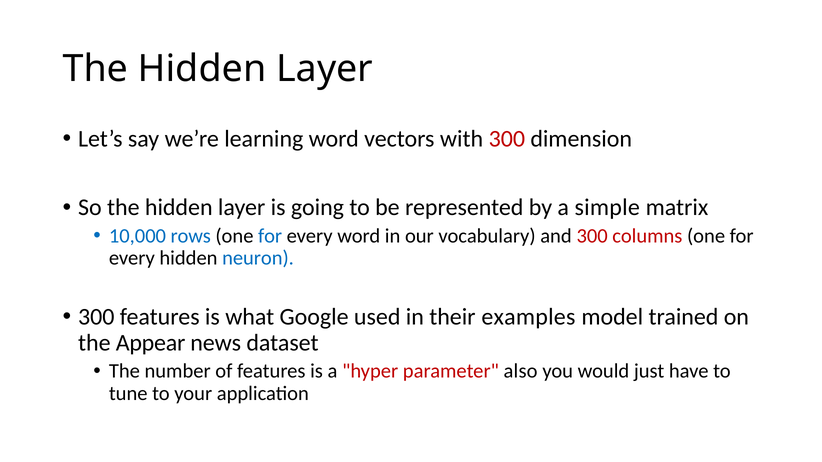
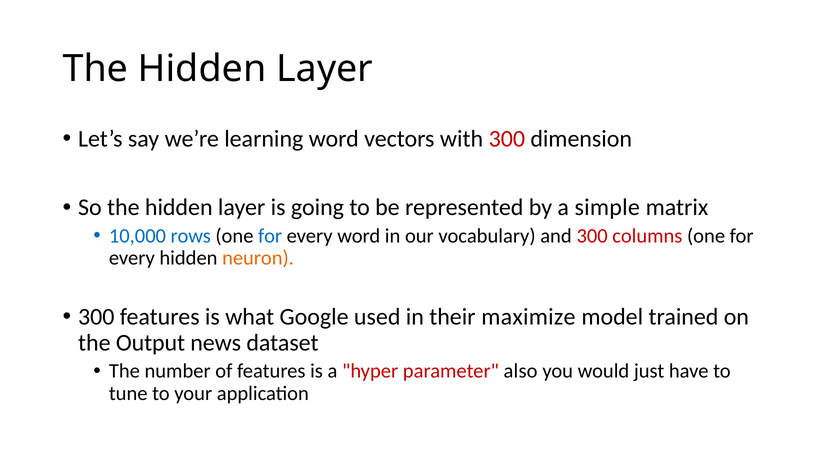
neuron colour: blue -> orange (258, 258)
examples: examples -> maximize (528, 317)
Appear: Appear -> Output (151, 343)
